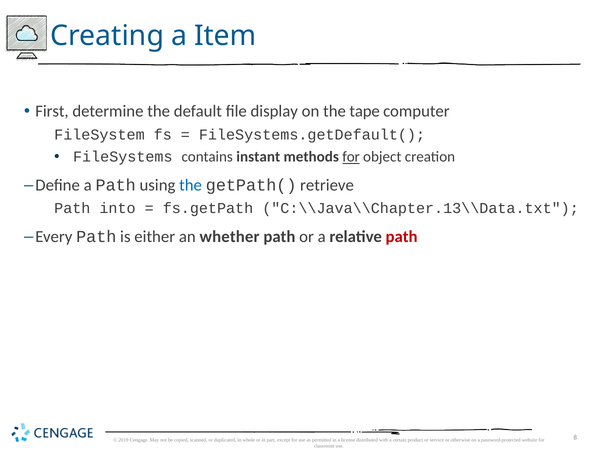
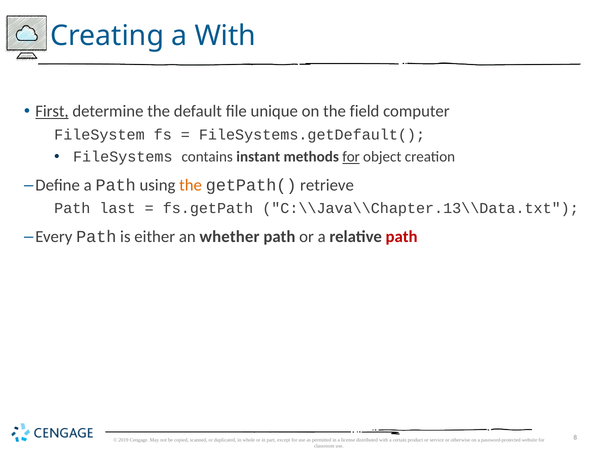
a Item: Item -> With (225, 36)
First underline: none -> present (52, 111)
display: display -> unique (274, 111)
tape: tape -> field (365, 111)
the colour: blue -> orange (191, 185)
into: into -> last (118, 208)
